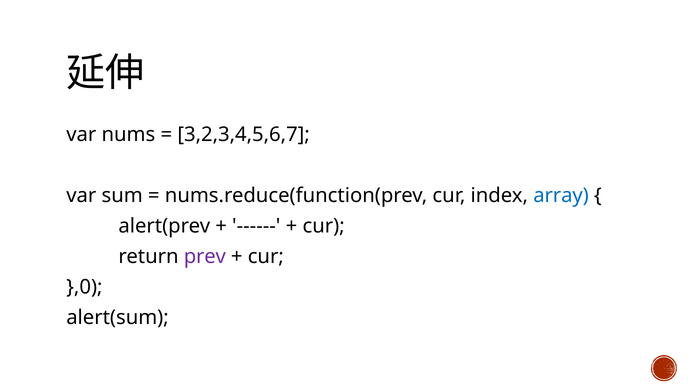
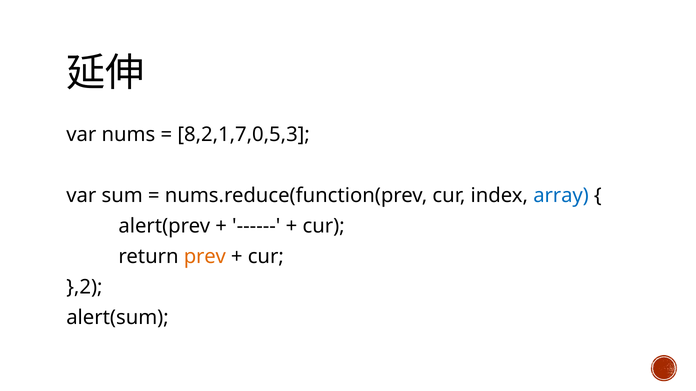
3,2,3,4,5,6,7: 3,2,3,4,5,6,7 -> 8,2,1,7,0,5,3 (244, 135)
prev colour: purple -> orange (205, 257)
},0: },0 -> },2 (84, 287)
